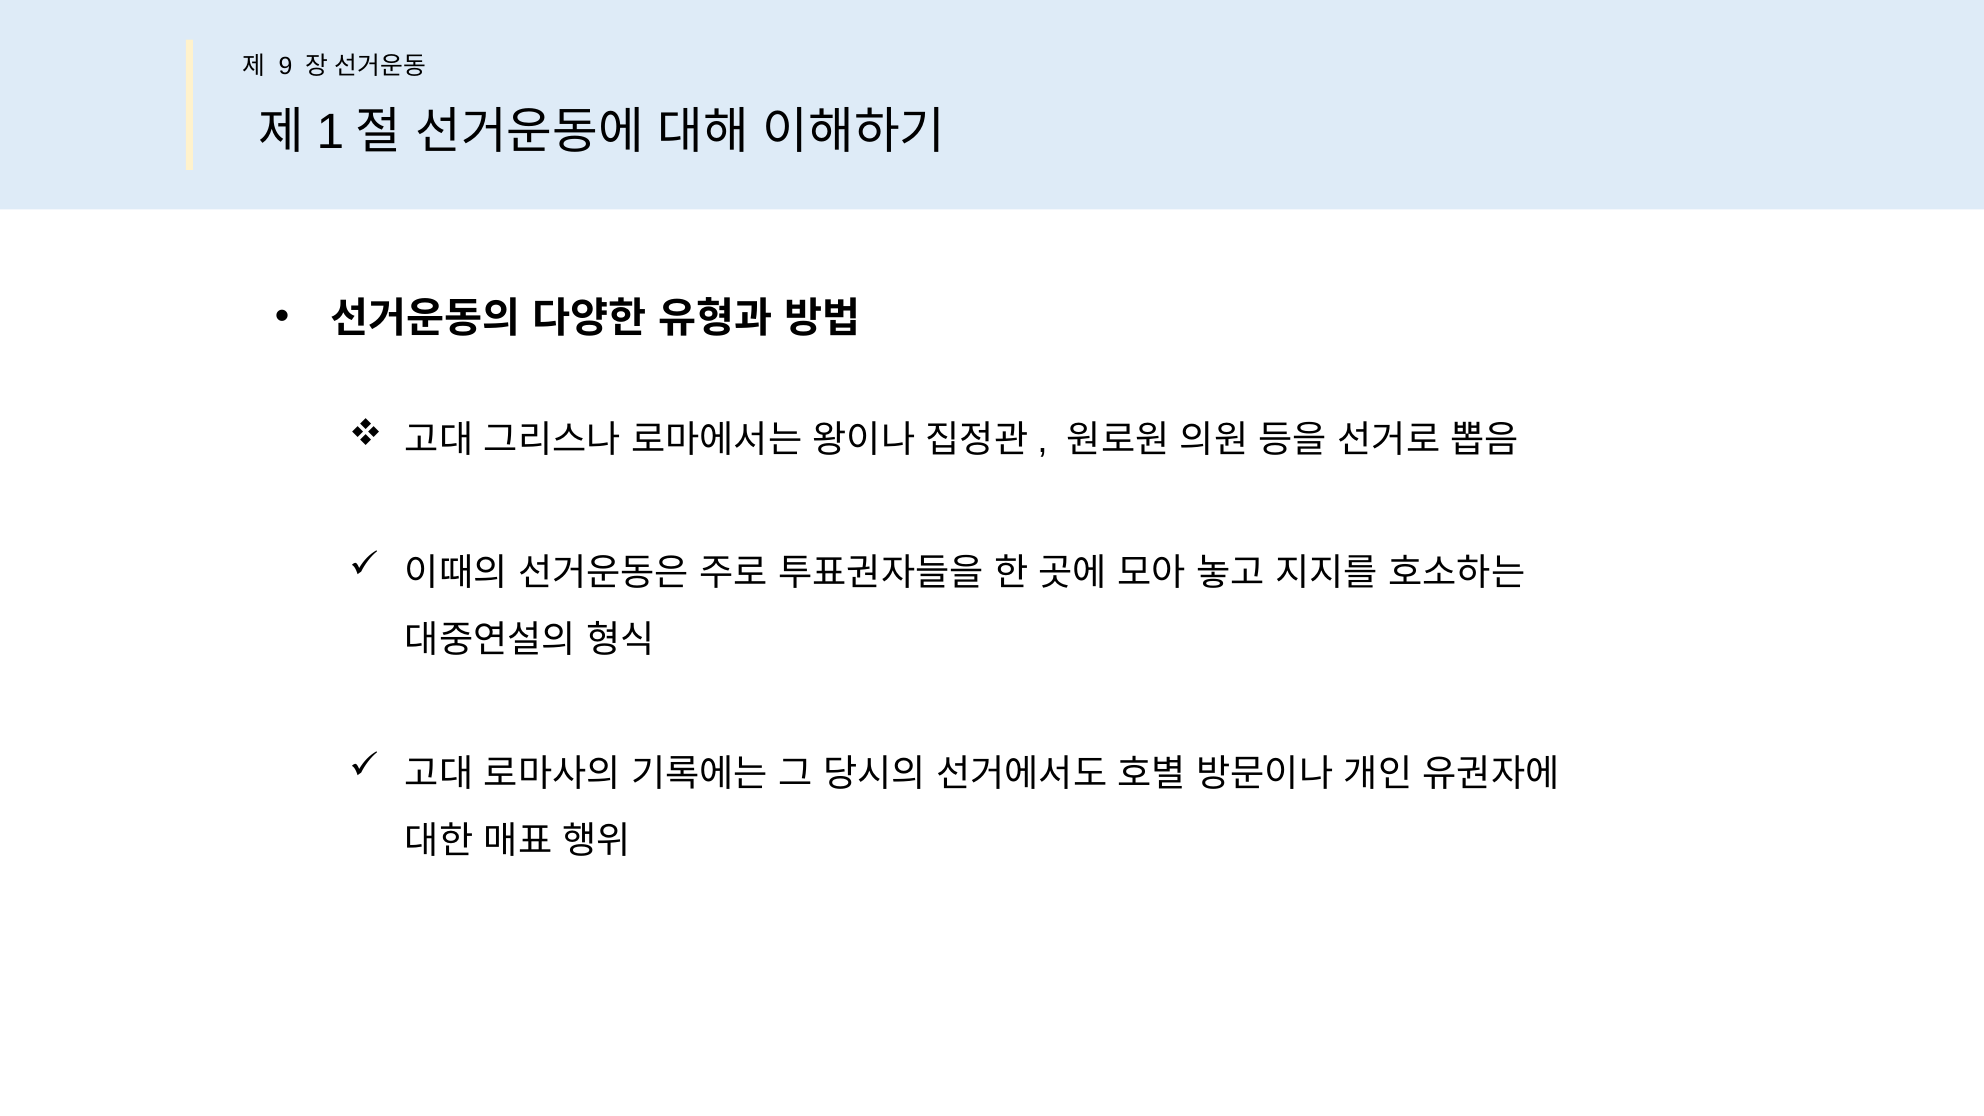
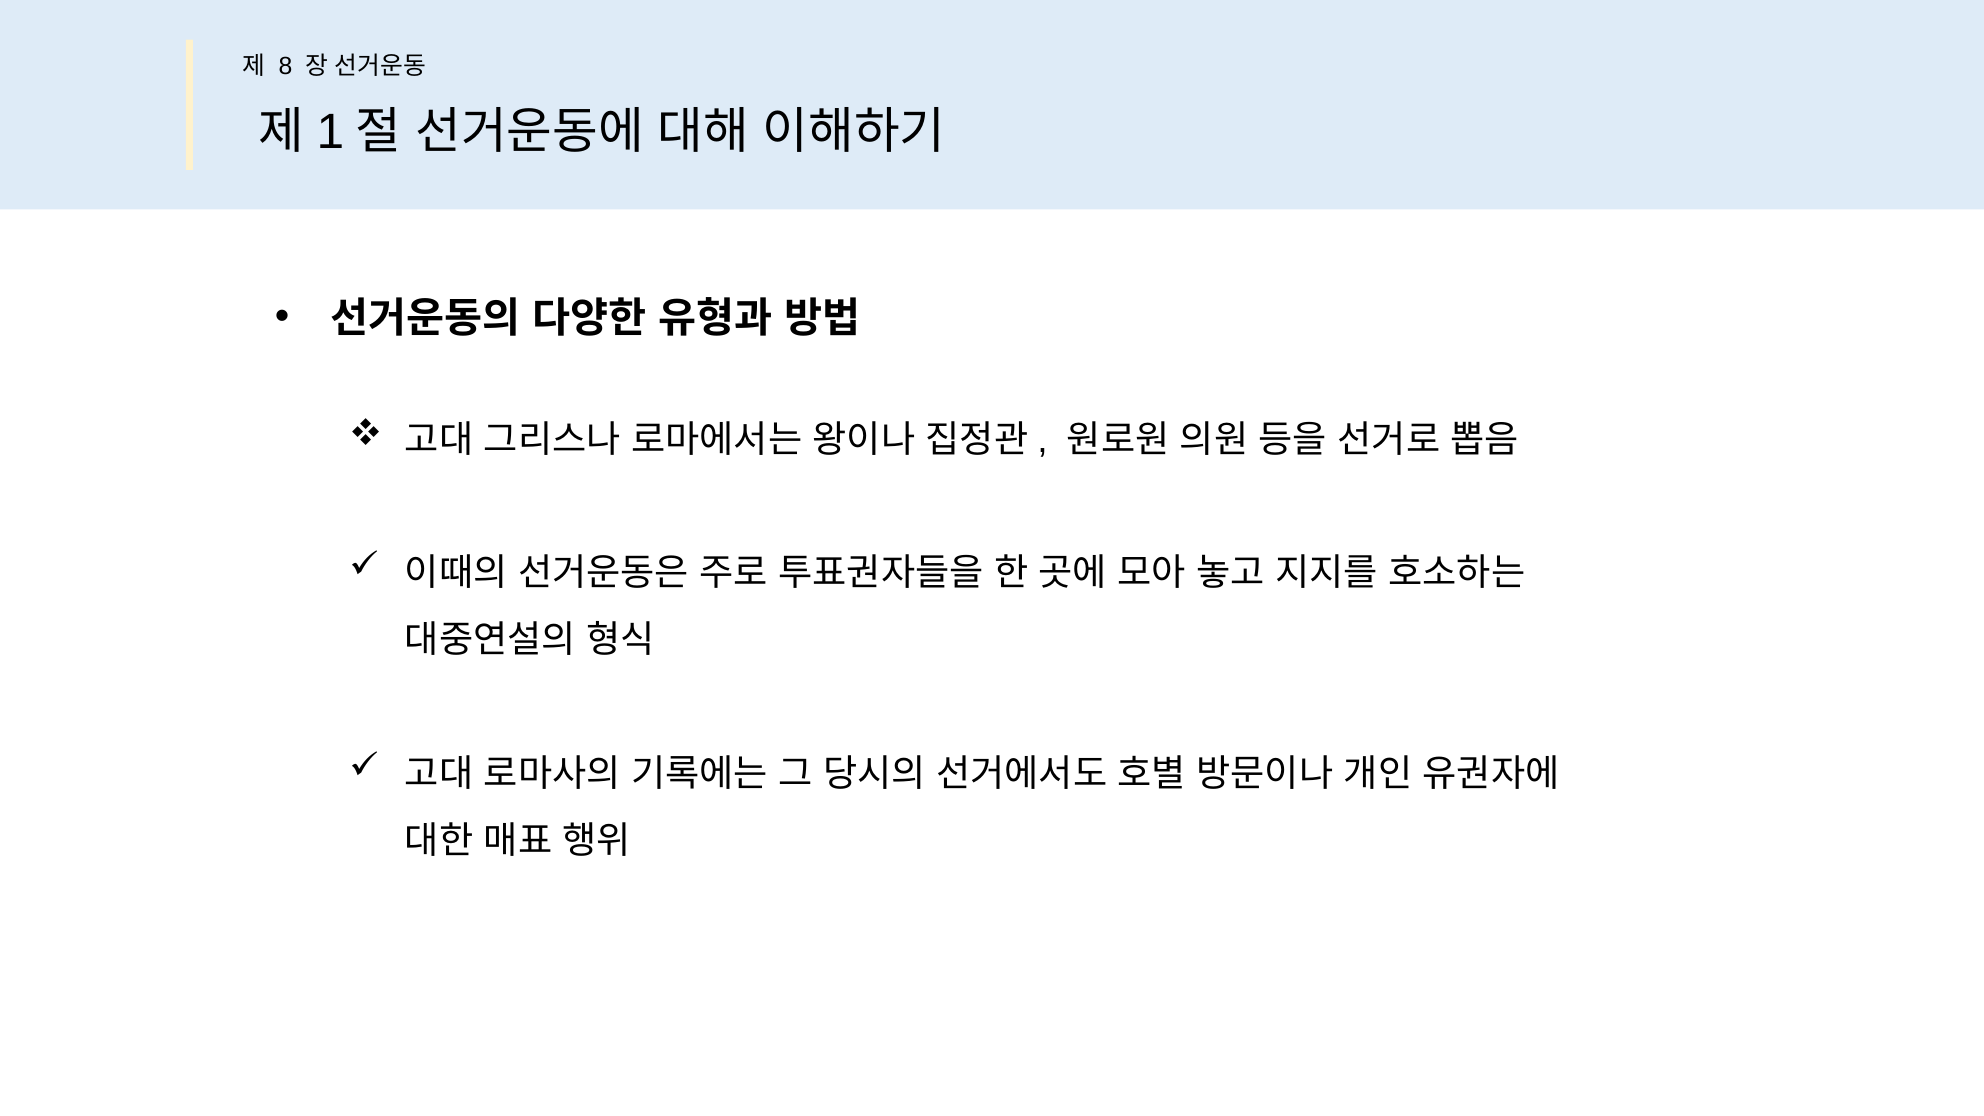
9: 9 -> 8 (286, 66)
